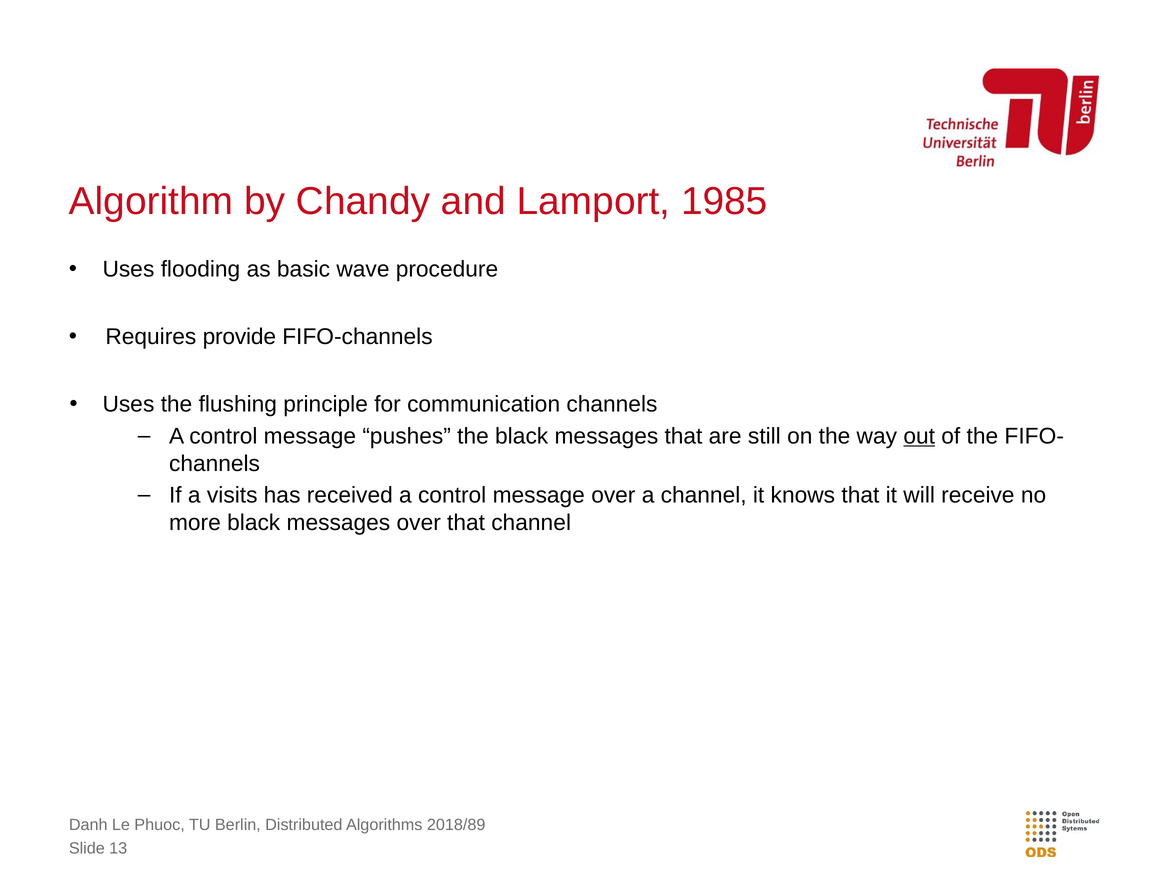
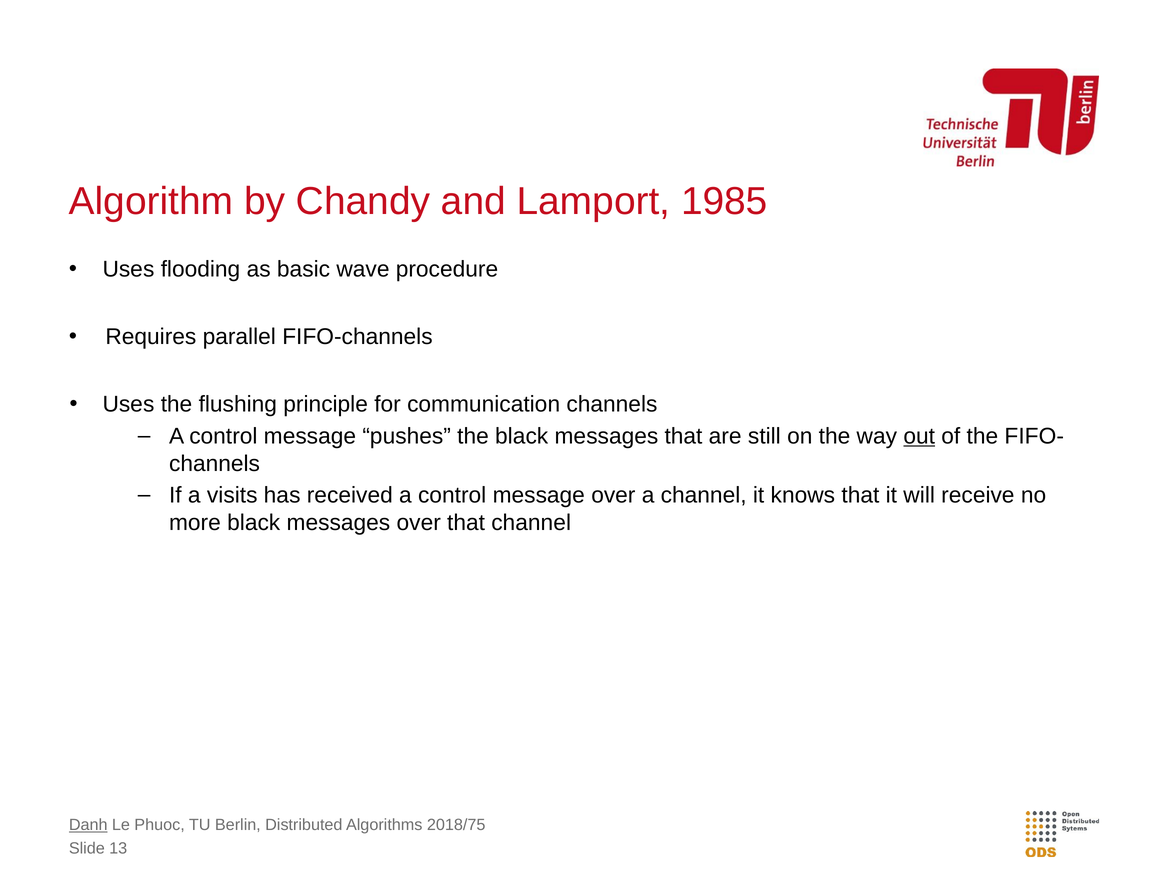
provide: provide -> parallel (239, 337)
Danh underline: none -> present (88, 825)
2018/89: 2018/89 -> 2018/75 (456, 825)
